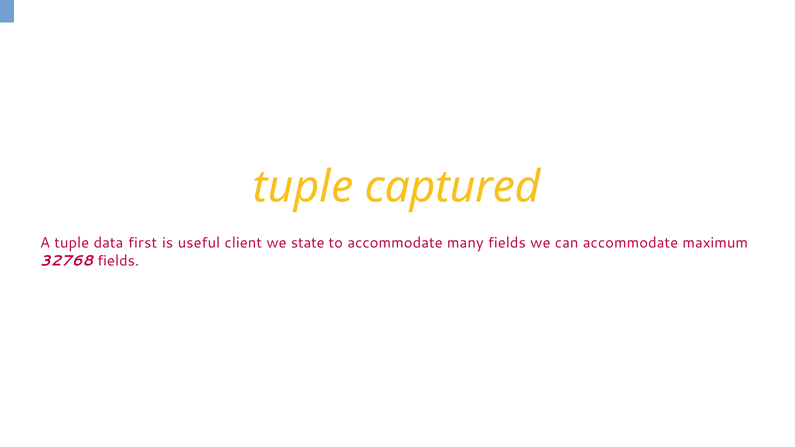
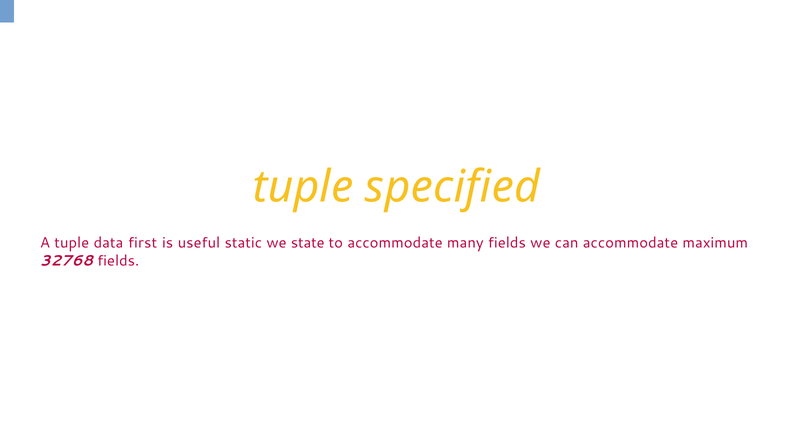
captured: captured -> specified (453, 187)
client: client -> static (243, 243)
